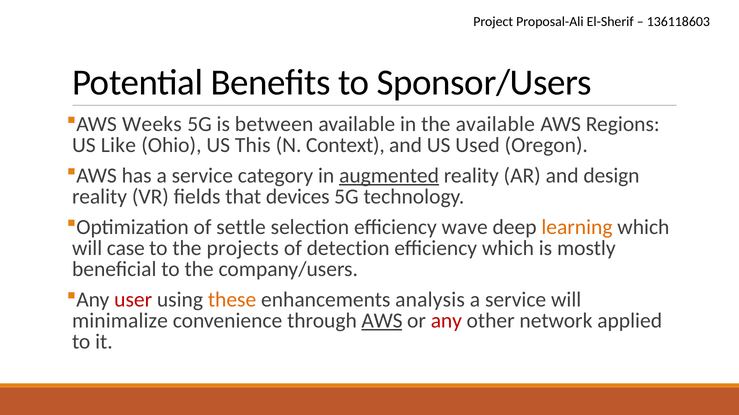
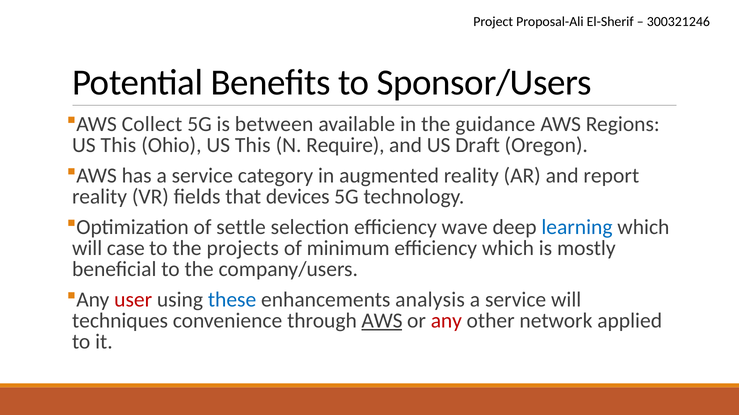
136118603: 136118603 -> 300321246 (678, 22)
Weeks: Weeks -> Collect (152, 124)
the available: available -> guidance (495, 124)
Like: Like -> This (118, 145)
Context: Context -> Require (345, 145)
Used: Used -> Draft (478, 145)
augmented underline: present -> none (389, 176)
design: design -> report (611, 176)
learning colour: orange -> blue (577, 228)
detection: detection -> minimum (348, 248)
these colour: orange -> blue (232, 300)
minimalize: minimalize -> techniques (120, 321)
